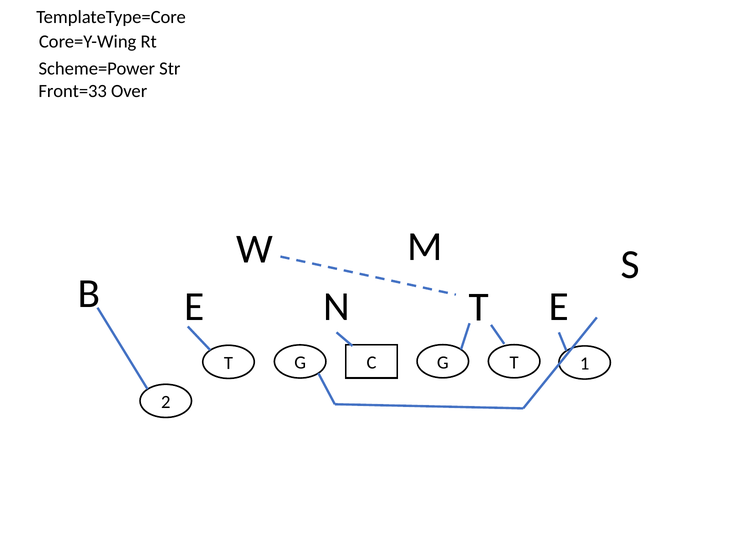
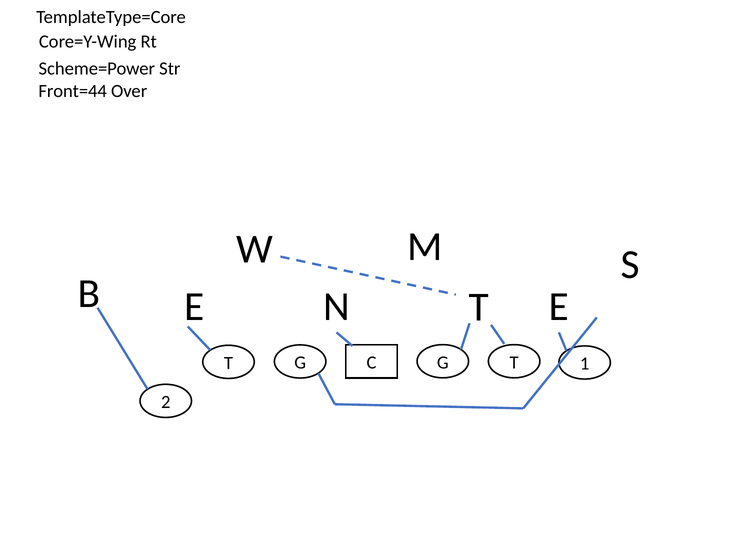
Front=33: Front=33 -> Front=44 (73, 91)
